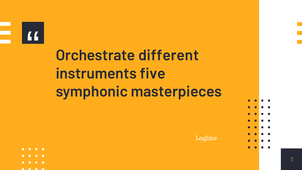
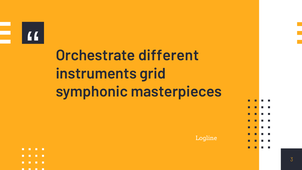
five: five -> grid (153, 74)
